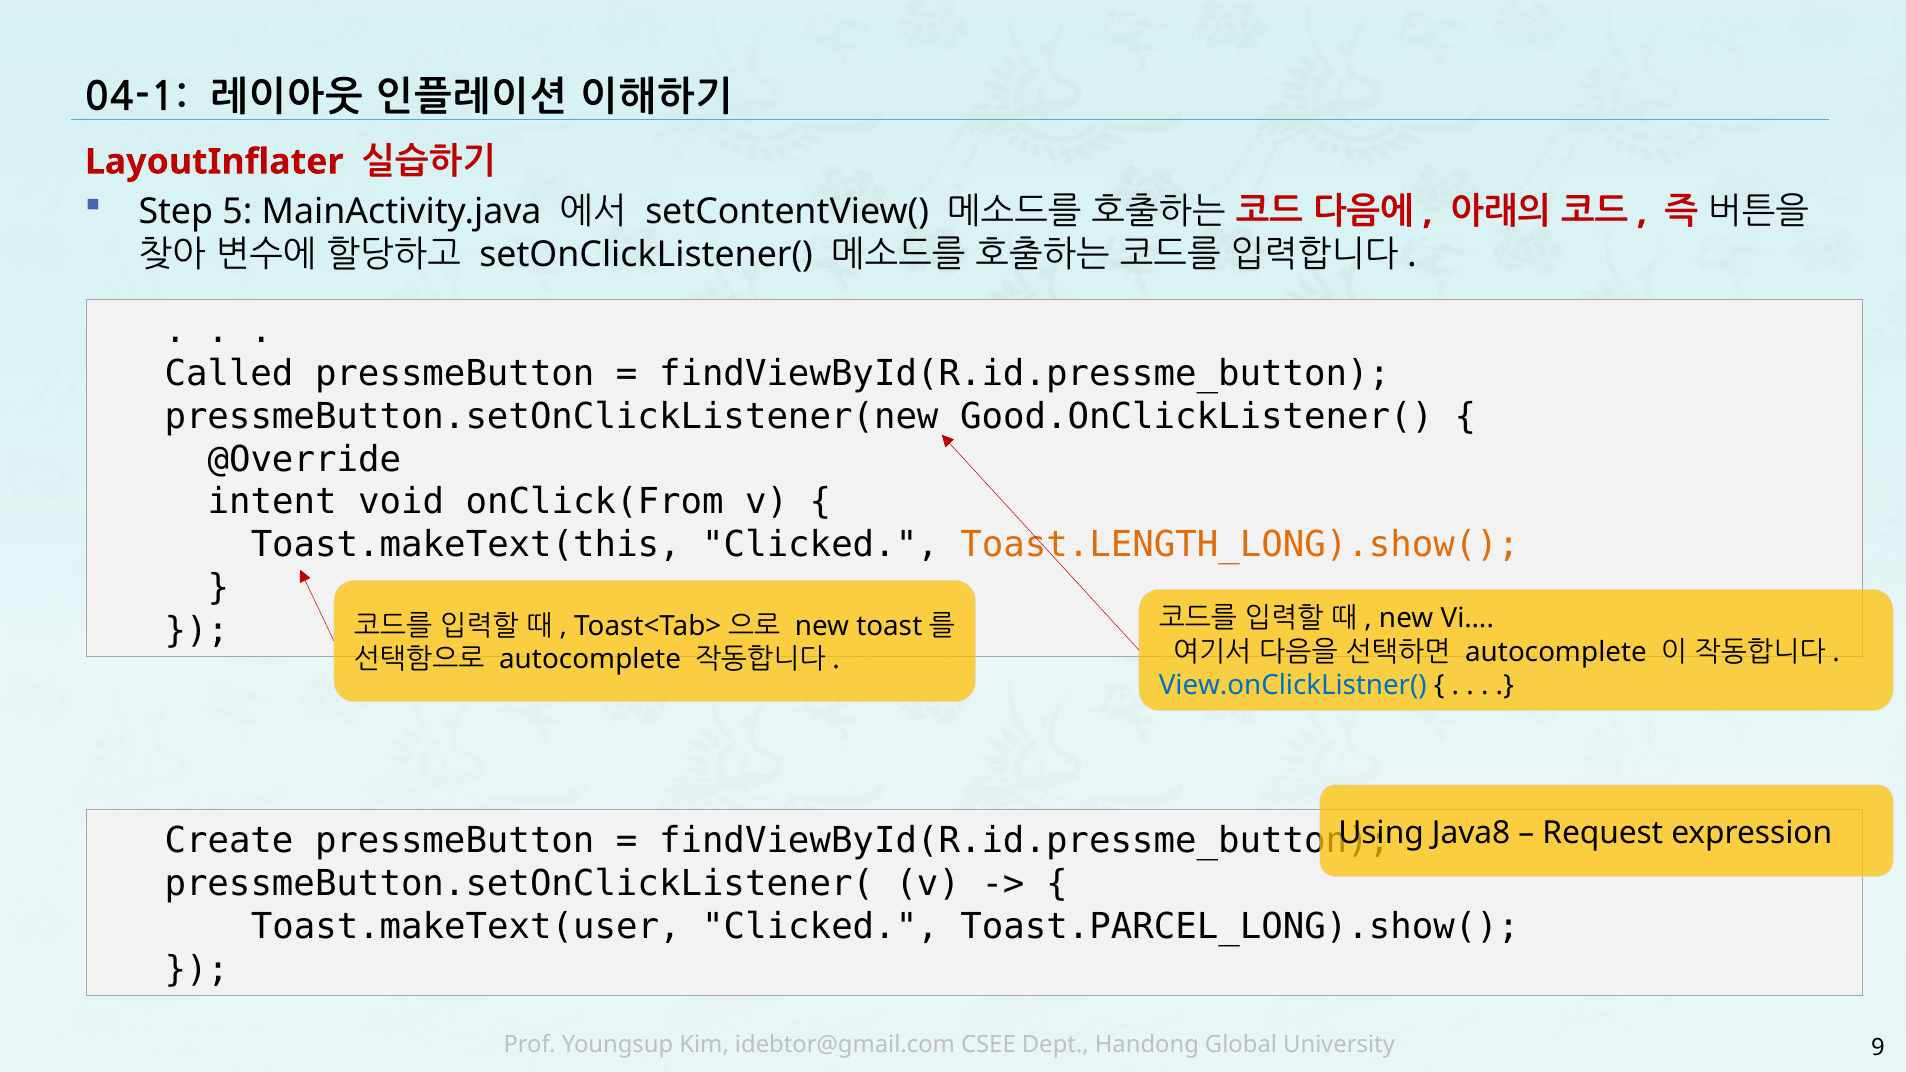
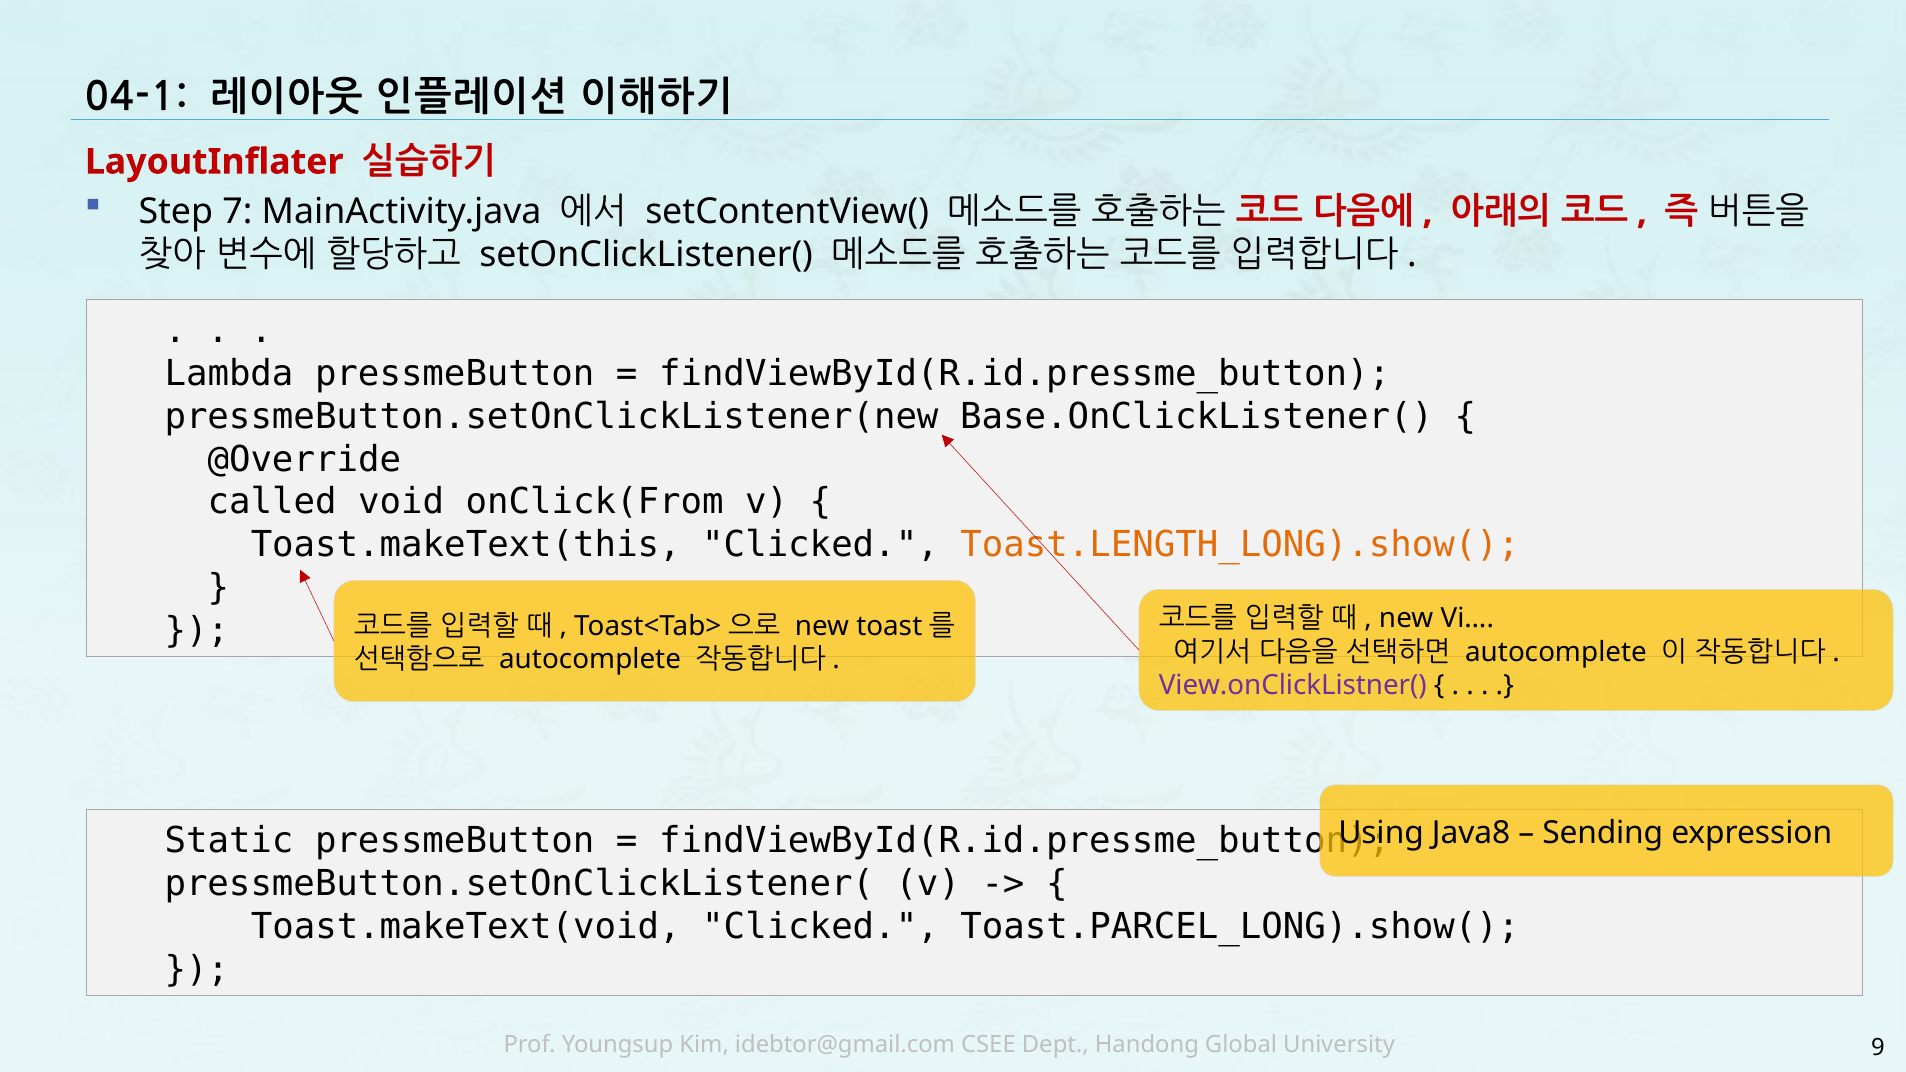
5: 5 -> 7 (237, 212)
Called: Called -> Lambda (229, 373)
Good.OnClickListener(: Good.OnClickListener( -> Base.OnClickListener( (1197, 416)
intent: intent -> called (272, 502)
View.onClickListner( colour: blue -> purple (1293, 685)
Request: Request -> Sending (1603, 833)
Create: Create -> Static (229, 841)
Toast.makeText(user: Toast.makeText(user -> Toast.makeText(void (466, 927)
